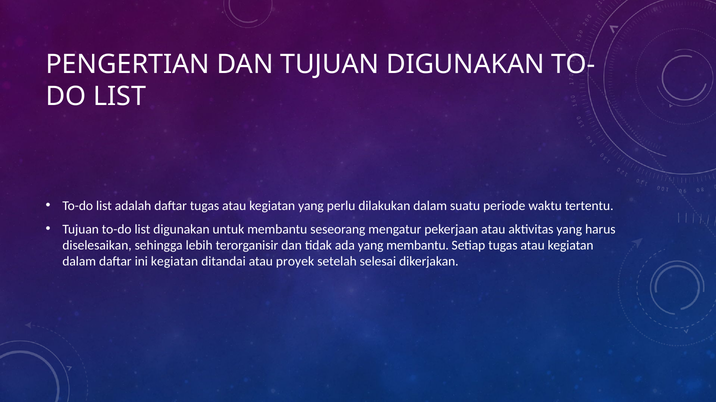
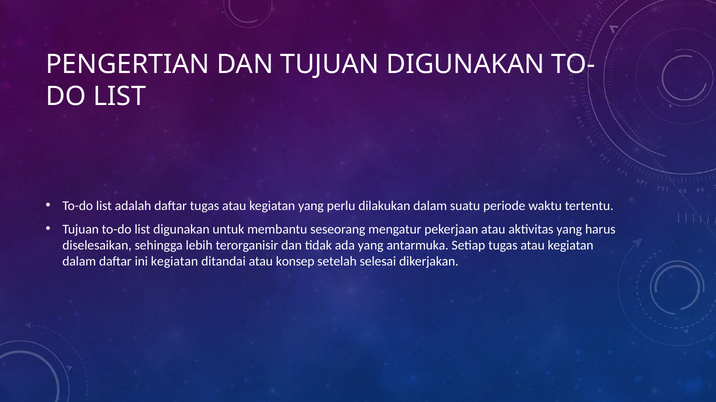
yang membantu: membantu -> antarmuka (418, 246)
proyek: proyek -> konsep (295, 262)
